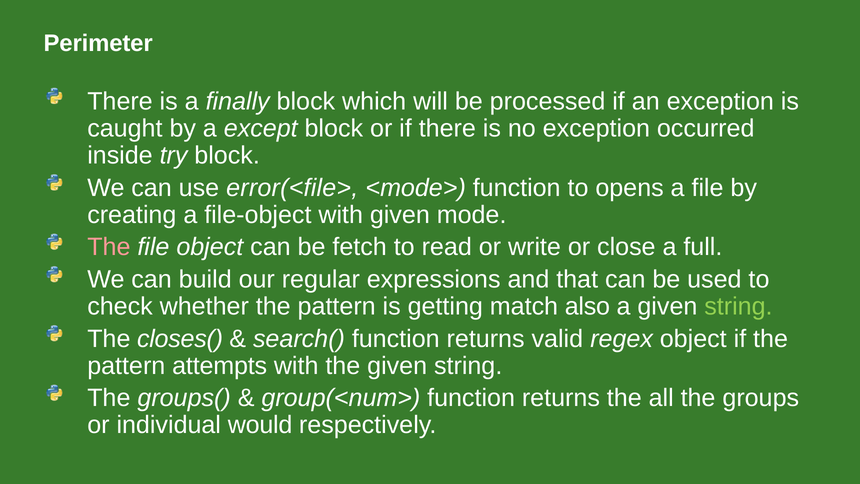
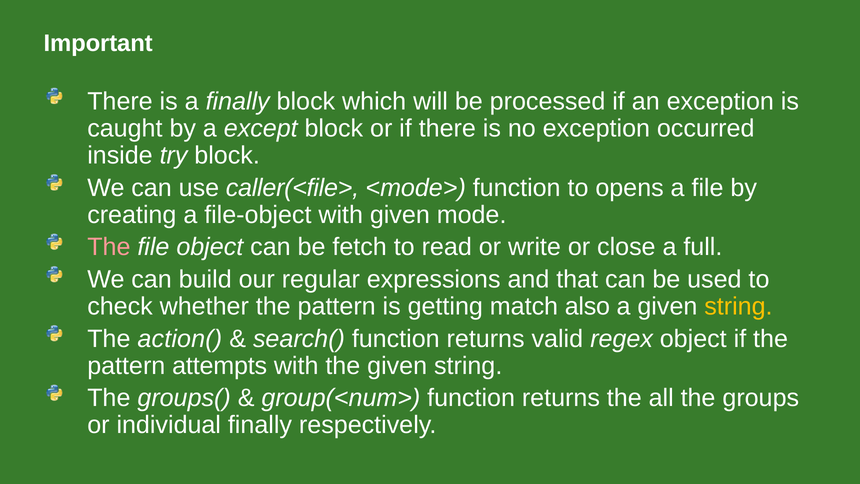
Perimeter: Perimeter -> Important (98, 44)
error(<file>: error(<file> -> caller(<file> (292, 188)
string colour: light green -> yellow (738, 306)
closes(: closes( -> action( (180, 339)
individual would: would -> finally (260, 425)
